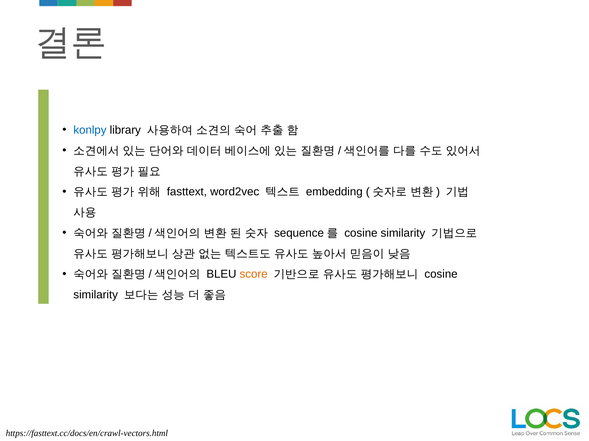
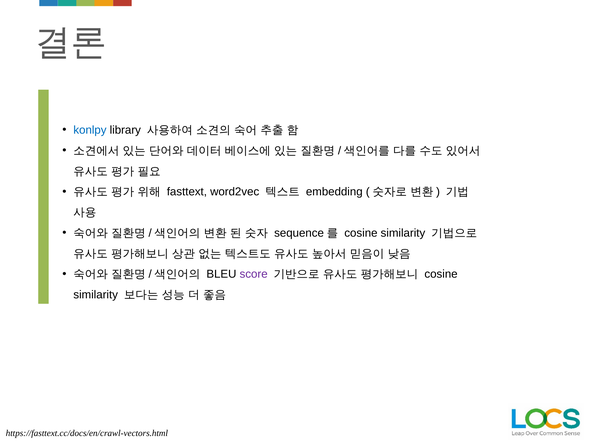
score colour: orange -> purple (254, 275)
